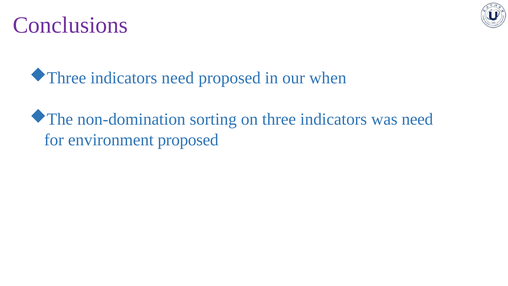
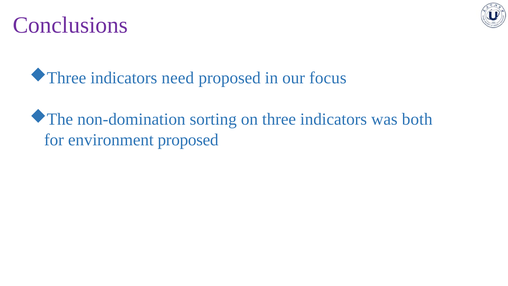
when: when -> focus (328, 78)
was need: need -> both (417, 119)
